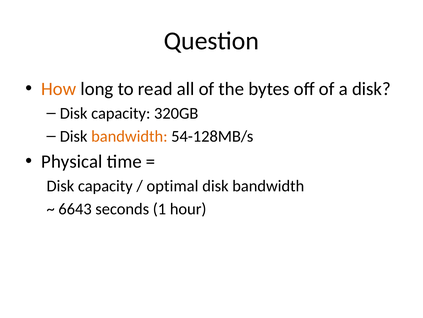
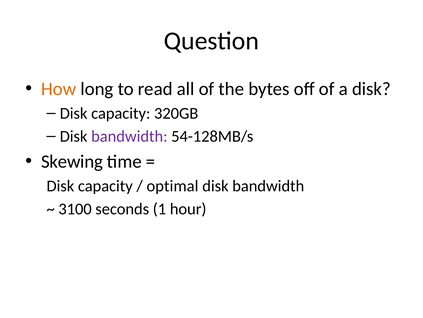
bandwidth colour: orange -> purple (129, 136)
Physical: Physical -> Skewing (72, 161)
6643: 6643 -> 3100 (75, 209)
